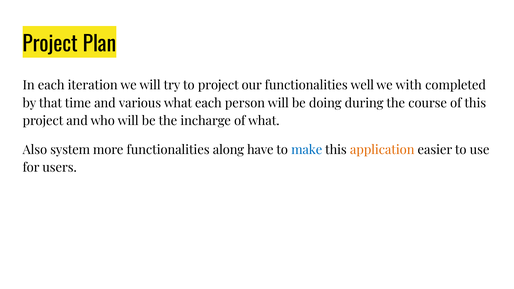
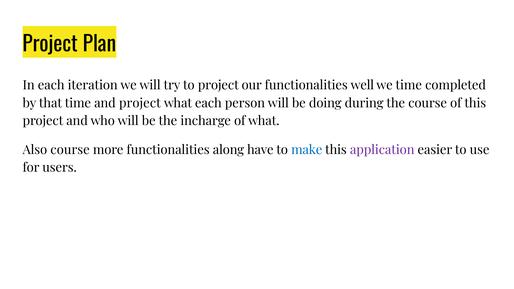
we with: with -> time (409, 85)
and various: various -> project (140, 103)
Also system: system -> course (70, 150)
application colour: orange -> purple (382, 150)
